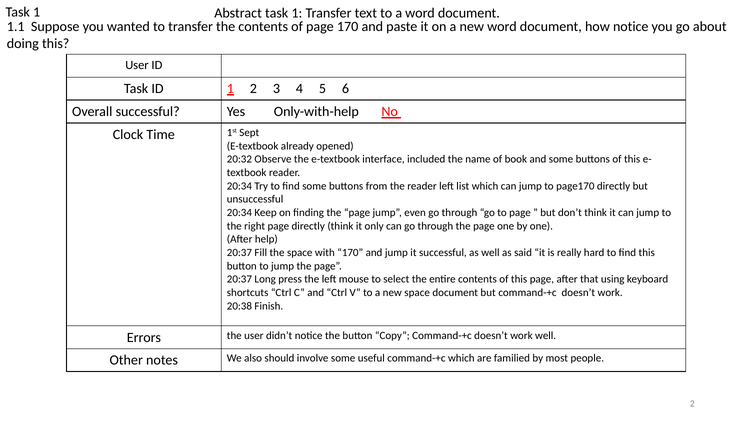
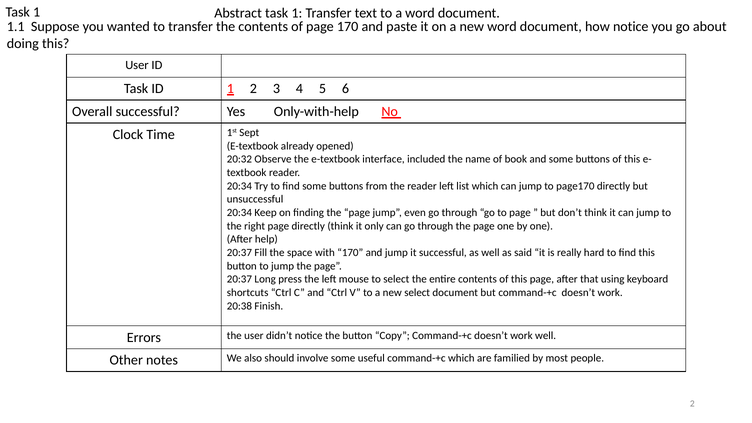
new space: space -> select (417, 293)
